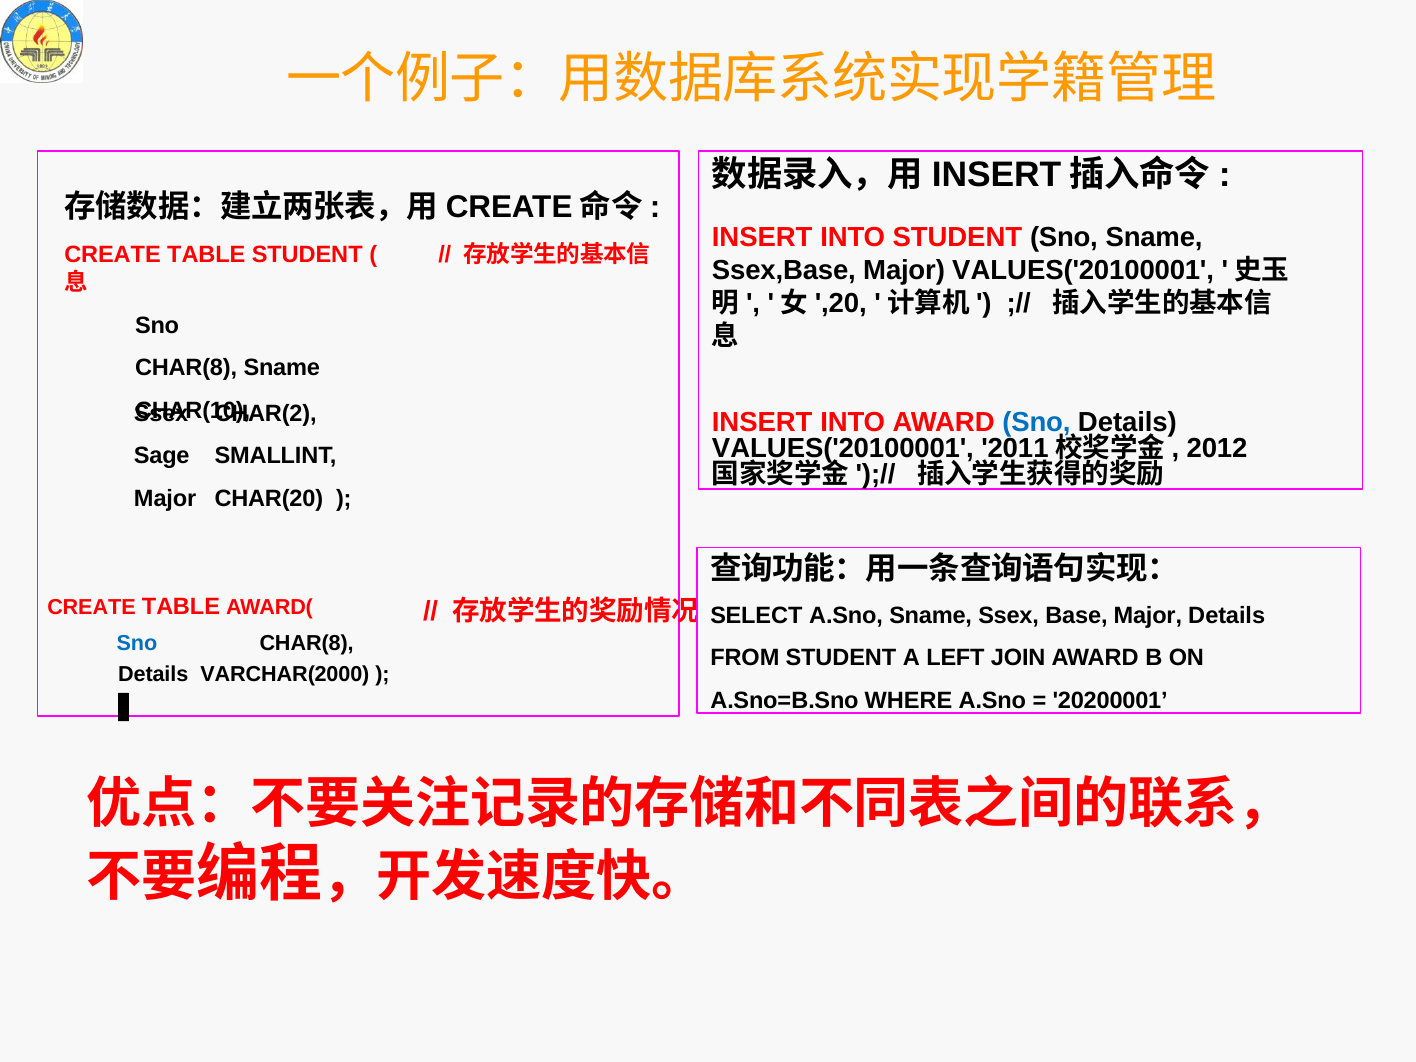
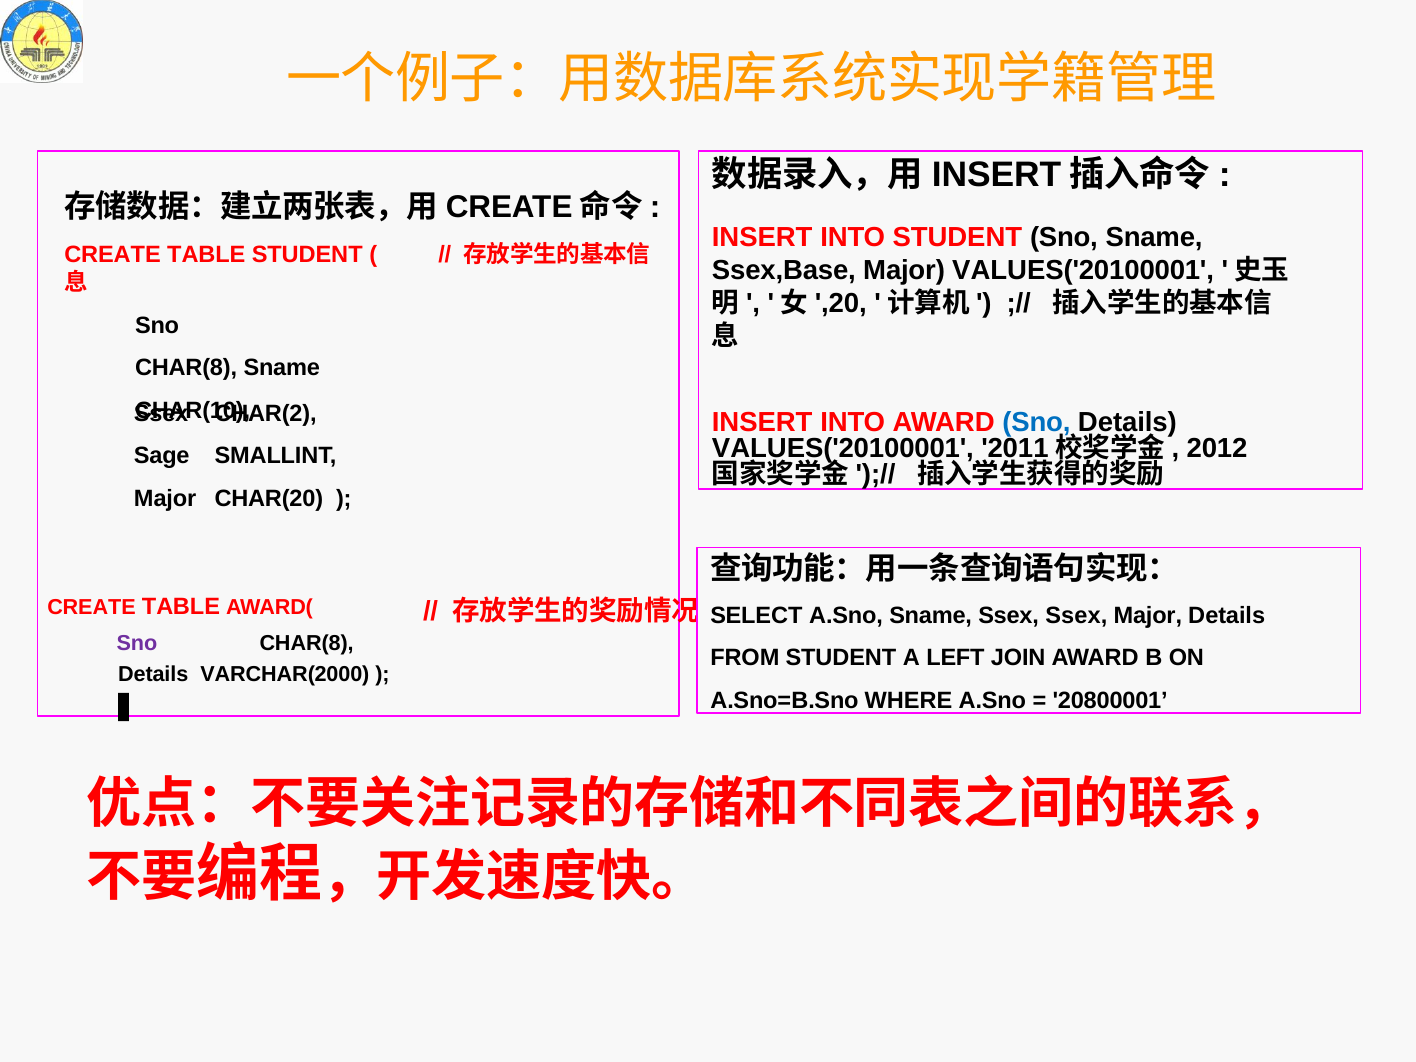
Ssex Base: Base -> Ssex (1076, 616)
Sno colour: blue -> purple (137, 644)
20200001: 20200001 -> 20800001 (1110, 701)
